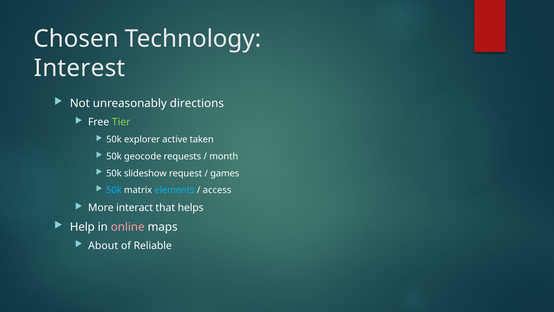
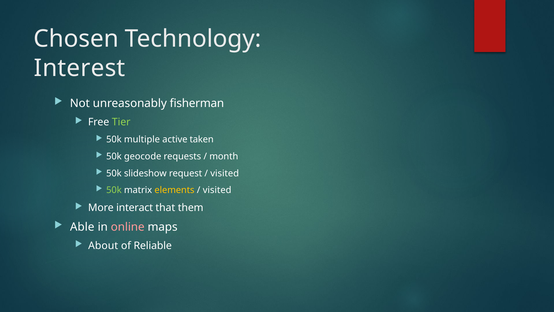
directions: directions -> fisherman (197, 103)
explorer: explorer -> multiple (142, 139)
games: games -> visited (225, 173)
50k colour: light blue -> light green (114, 190)
elements colour: light blue -> yellow (175, 190)
access: access -> visited (217, 190)
helps: helps -> them (191, 208)
Help: Help -> Able (82, 227)
